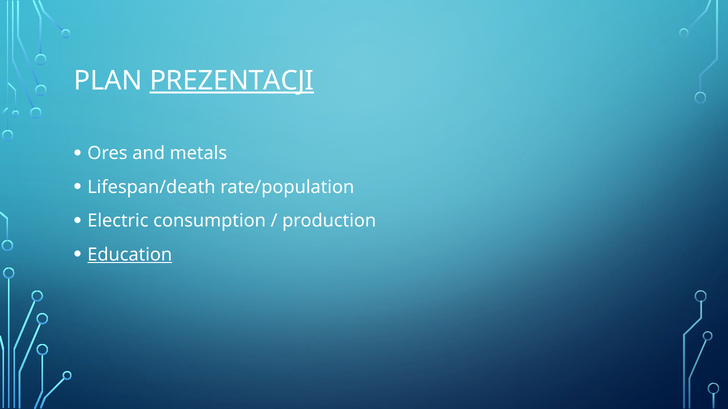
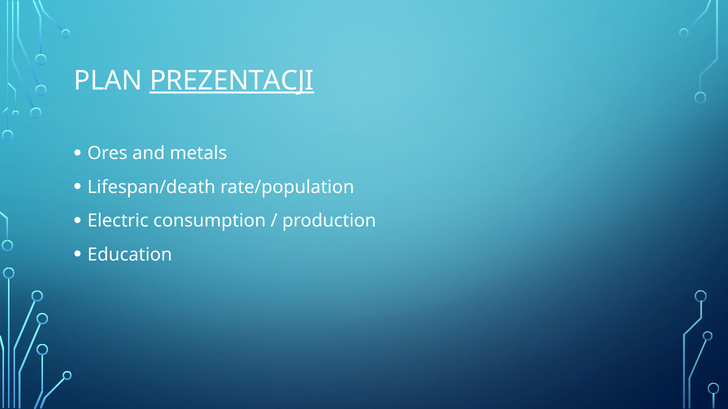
Education underline: present -> none (130, 255)
